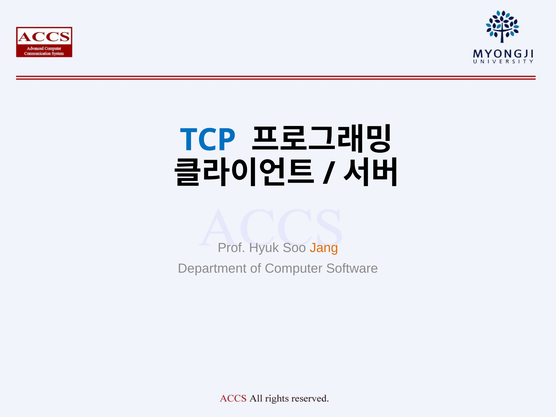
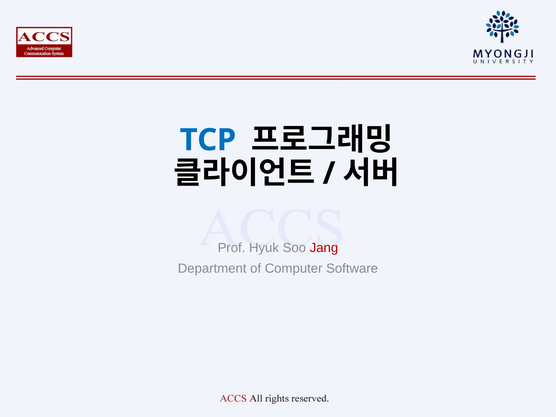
Jang colour: orange -> red (324, 248)
